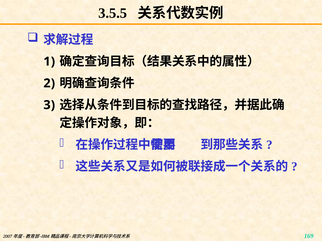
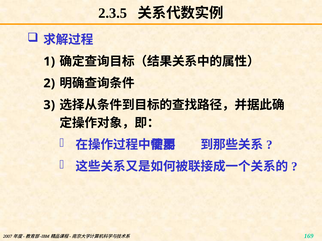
3.5.5: 3.5.5 -> 2.3.5 (113, 13)
